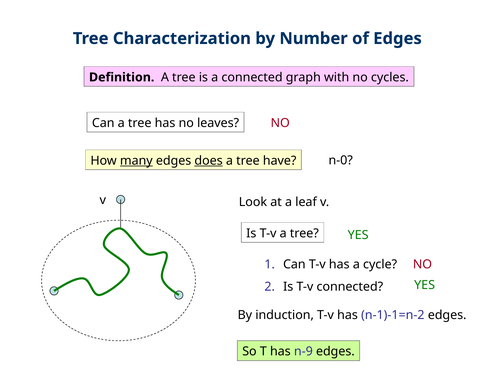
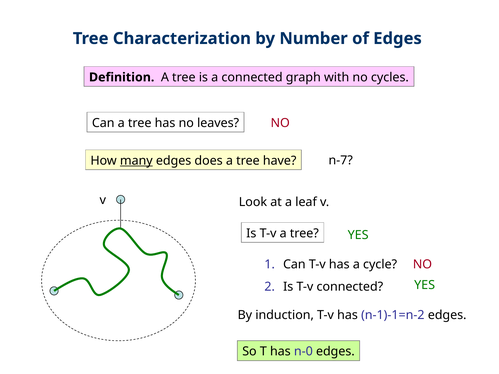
does underline: present -> none (209, 161)
n-0: n-0 -> n-7 (341, 160)
n-9: n-9 -> n-0 (303, 352)
